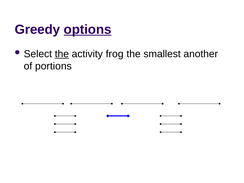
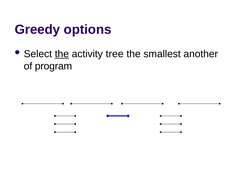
options underline: present -> none (88, 30)
frog: frog -> tree (115, 54)
portions: portions -> program (53, 66)
